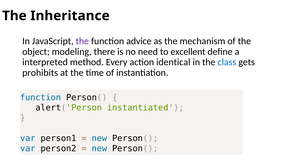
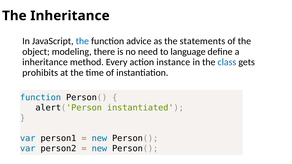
the colour: purple -> blue (82, 41)
mechanism: mechanism -> statements (202, 41)
excellent: excellent -> language (188, 52)
interpreted: interpreted -> inheritance (45, 62)
identical: identical -> instance (173, 62)
